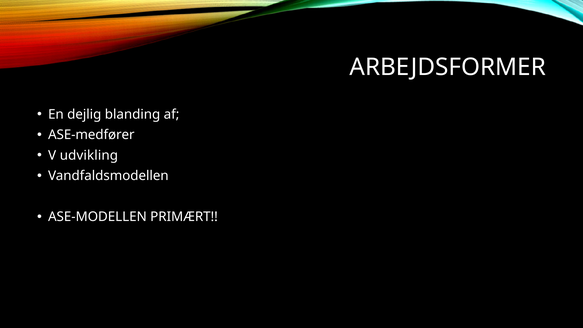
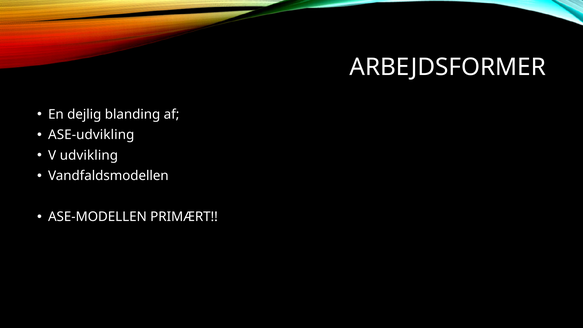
ASE-medfører: ASE-medfører -> ASE-udvikling (91, 135)
